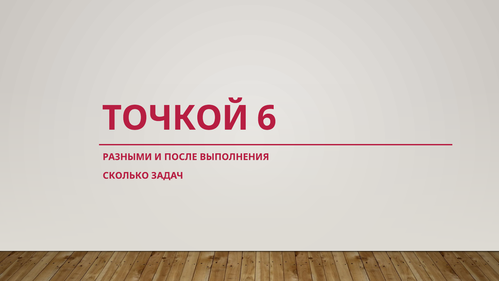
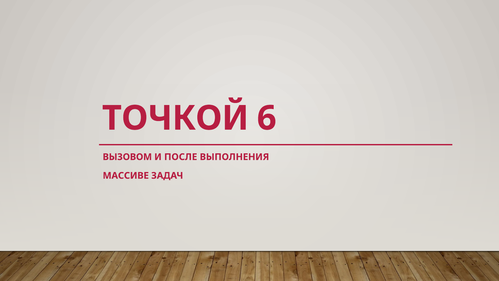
РАЗНЫМИ: РАЗНЫМИ -> ВЫЗОВОМ (127, 157)
СКОЛЬКО: СКОЛЬКО -> МАССИВЕ (126, 175)
